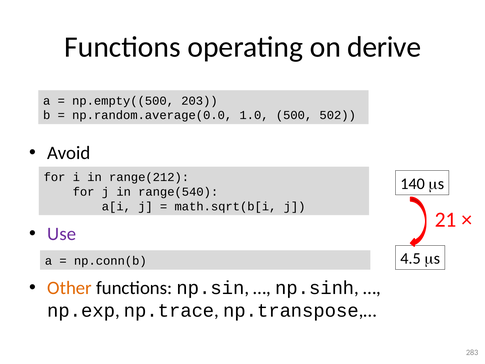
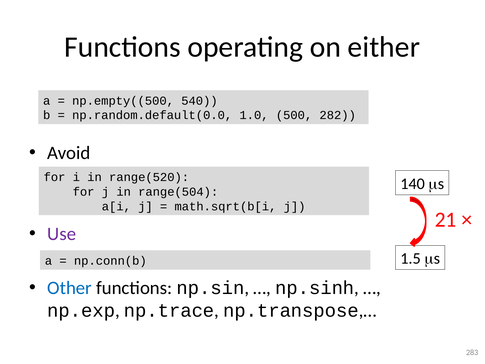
derive: derive -> either (384, 47)
203: 203 -> 540 (199, 101)
np.random.average(0.0: np.random.average(0.0 -> np.random.default(0.0 (152, 115)
502: 502 -> 282 (338, 115)
range(212: range(212 -> range(520 (149, 177)
range(540: range(540 -> range(504 (178, 192)
4.5: 4.5 -> 1.5 (411, 258)
Other colour: orange -> blue (70, 288)
